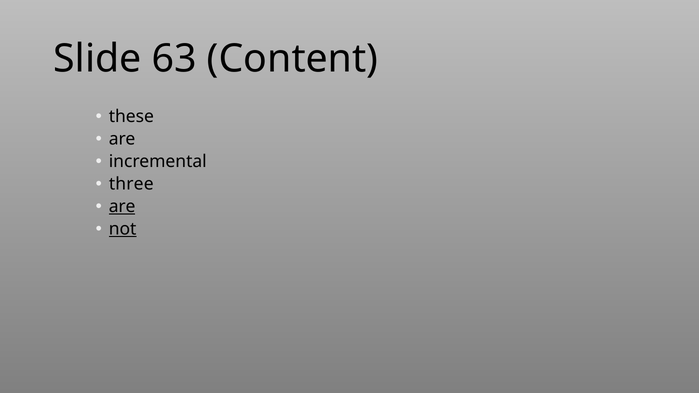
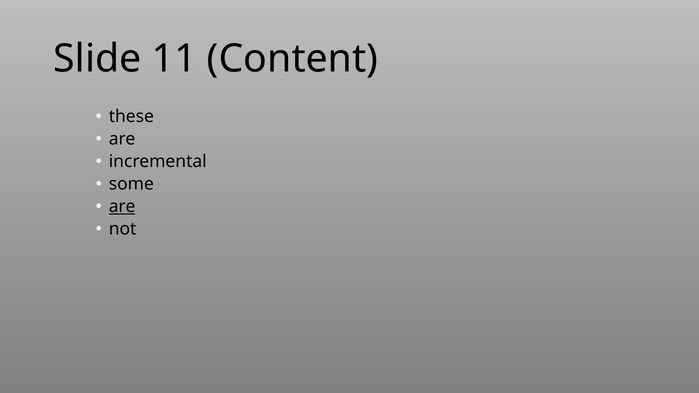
63: 63 -> 11 (174, 59)
three: three -> some (131, 184)
not underline: present -> none (123, 229)
